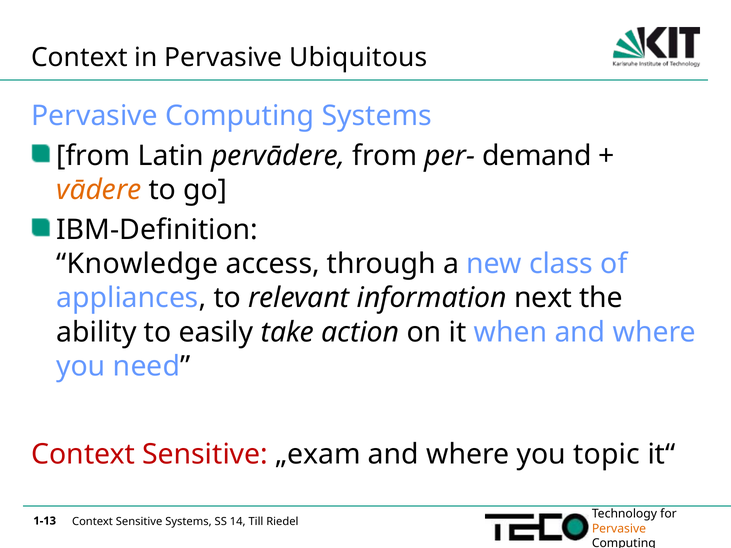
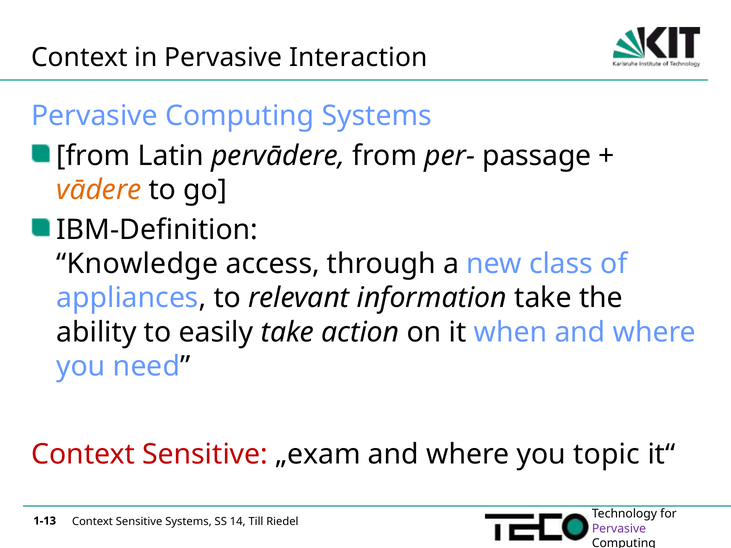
Ubiquitous: Ubiquitous -> Interaction (358, 58)
demand: demand -> passage (537, 156)
information next: next -> take (543, 298)
Pervasive colour: orange -> purple (619, 529)
